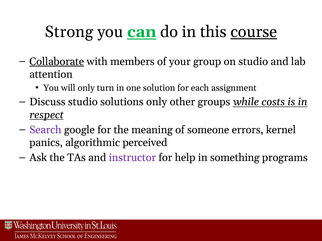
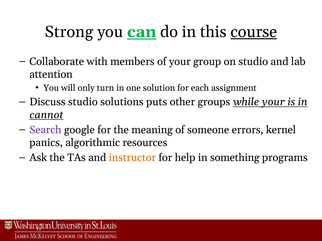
Collaborate underline: present -> none (57, 62)
solutions only: only -> puts (157, 102)
while costs: costs -> your (273, 102)
respect: respect -> cannot (46, 115)
perceived: perceived -> resources (145, 143)
instructor colour: purple -> orange (132, 158)
